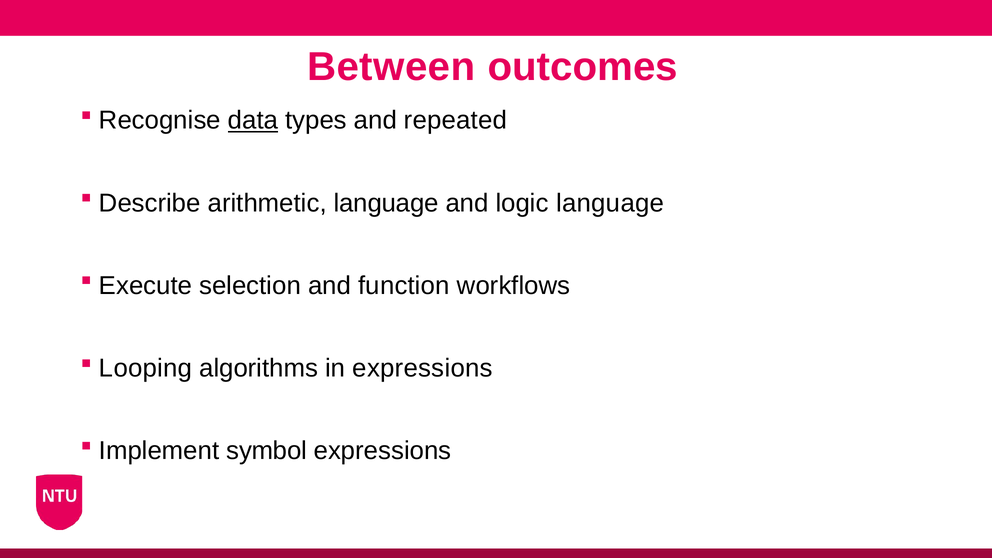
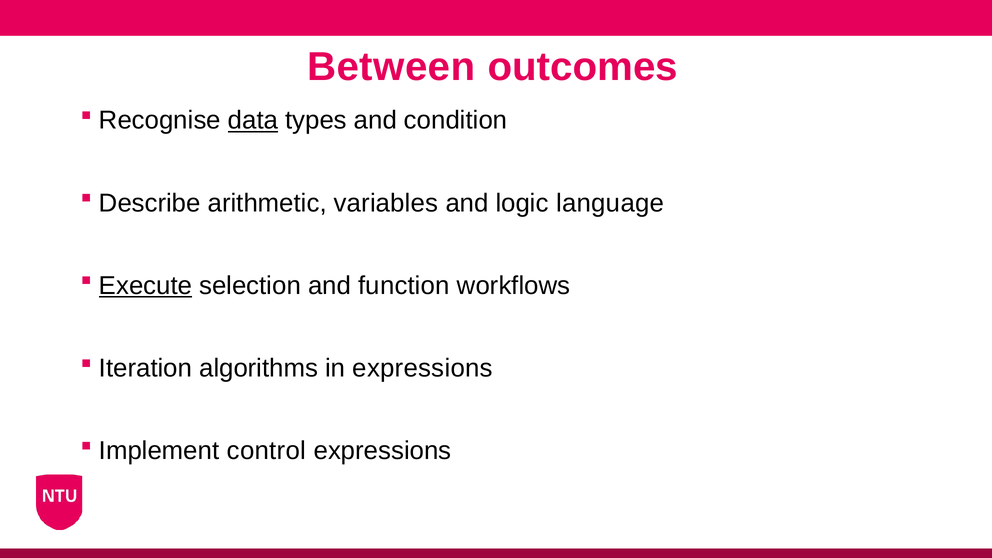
repeated: repeated -> condition (456, 120)
arithmetic language: language -> variables (386, 203)
Execute underline: none -> present (146, 286)
Looping: Looping -> Iteration (146, 368)
symbol: symbol -> control (266, 451)
